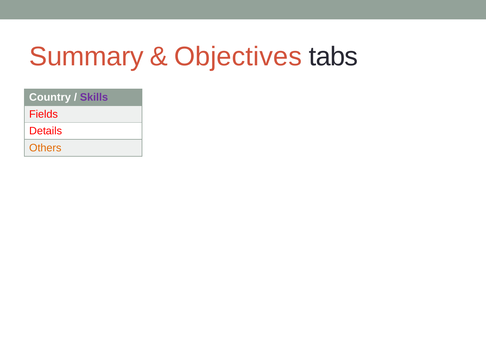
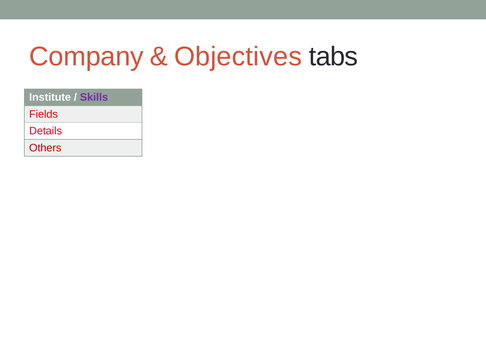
Summary: Summary -> Company (86, 57)
Country: Country -> Institute (50, 98)
Others colour: orange -> red (45, 148)
